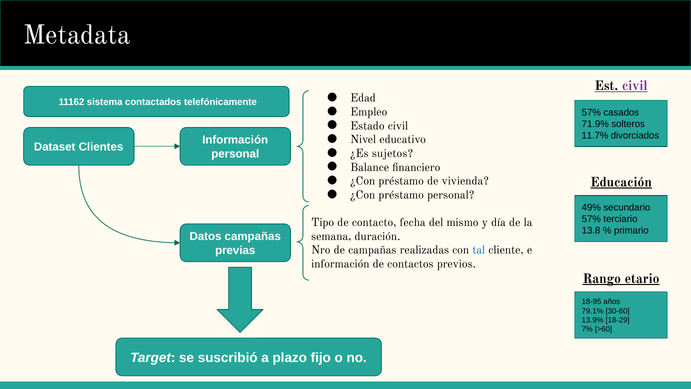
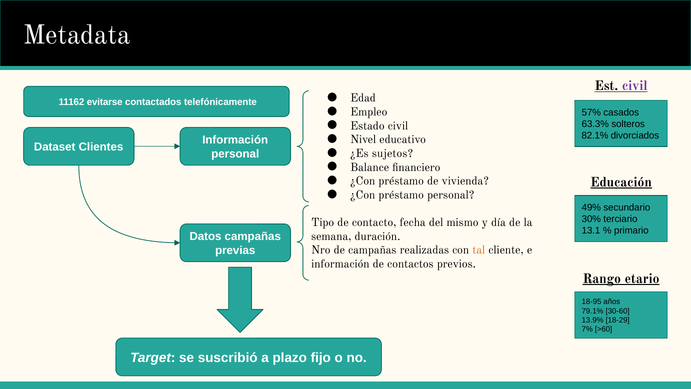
sistema: sistema -> evitarse (105, 102)
71.9%: 71.9% -> 63.3% (595, 124)
11.7%: 11.7% -> 82.1% (595, 135)
57%: 57% -> 30% (591, 219)
13.8: 13.8 -> 13.1 (591, 231)
tal colour: blue -> orange (479, 250)
